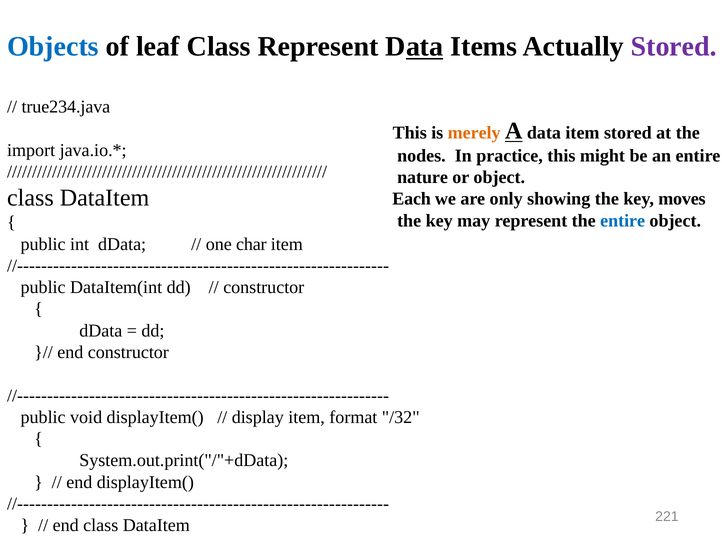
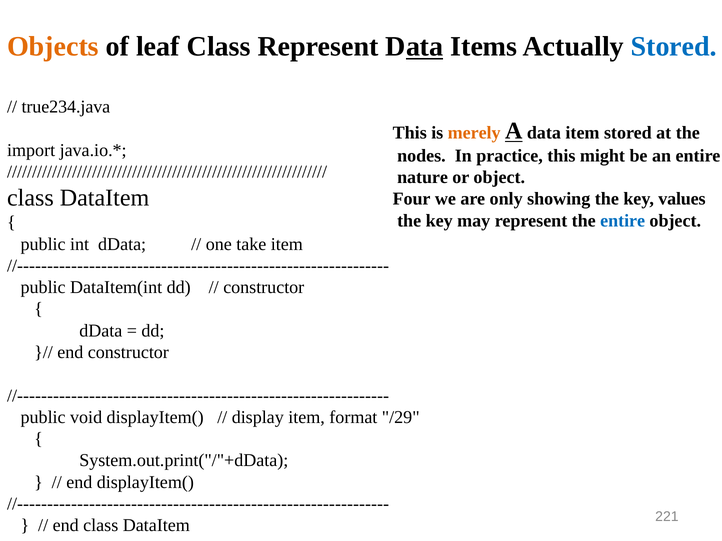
Objects colour: blue -> orange (53, 46)
Stored colour: purple -> blue (674, 46)
Each: Each -> Four (412, 199)
moves: moves -> values (682, 199)
char: char -> take (251, 244)
/32: /32 -> /29 (401, 418)
